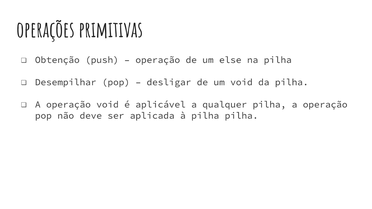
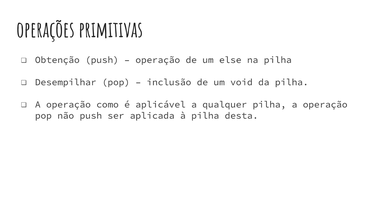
desligar: desligar -> inclusão (169, 82)
operação void: void -> como (108, 105)
não deve: deve -> push (91, 116)
pilha pilha: pilha -> desta (241, 116)
